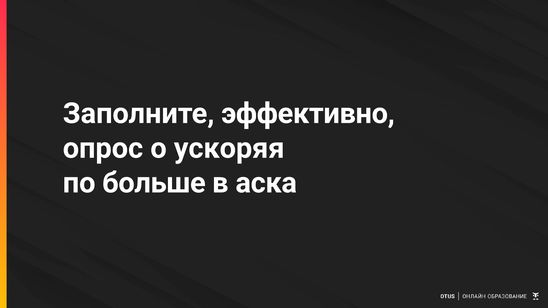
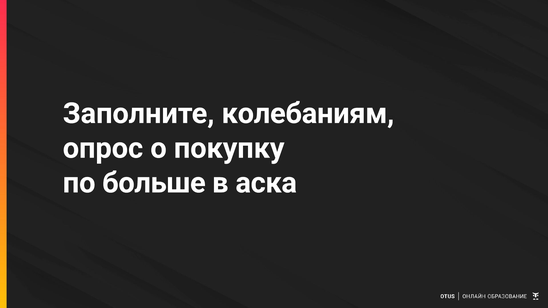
эффективно: эффективно -> колебаниям (308, 114)
ускоряя: ускоряя -> покупку (229, 148)
